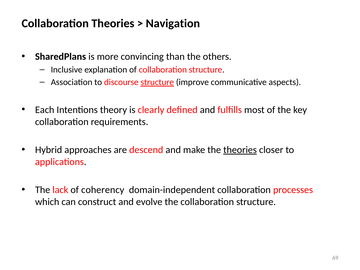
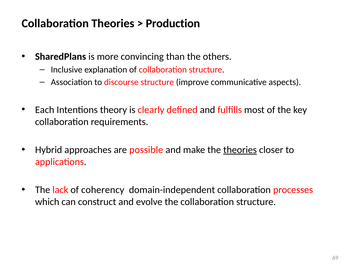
Navigation: Navigation -> Production (173, 23)
structure underline: present -> none (157, 82)
descend: descend -> possible (146, 150)
